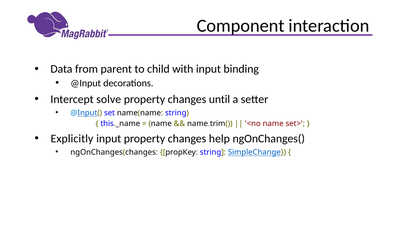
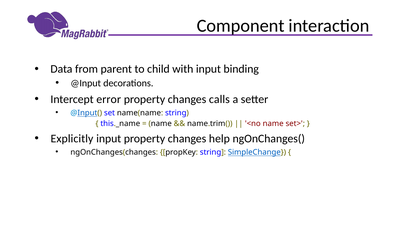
solve: solve -> error (109, 99)
until: until -> calls (219, 99)
